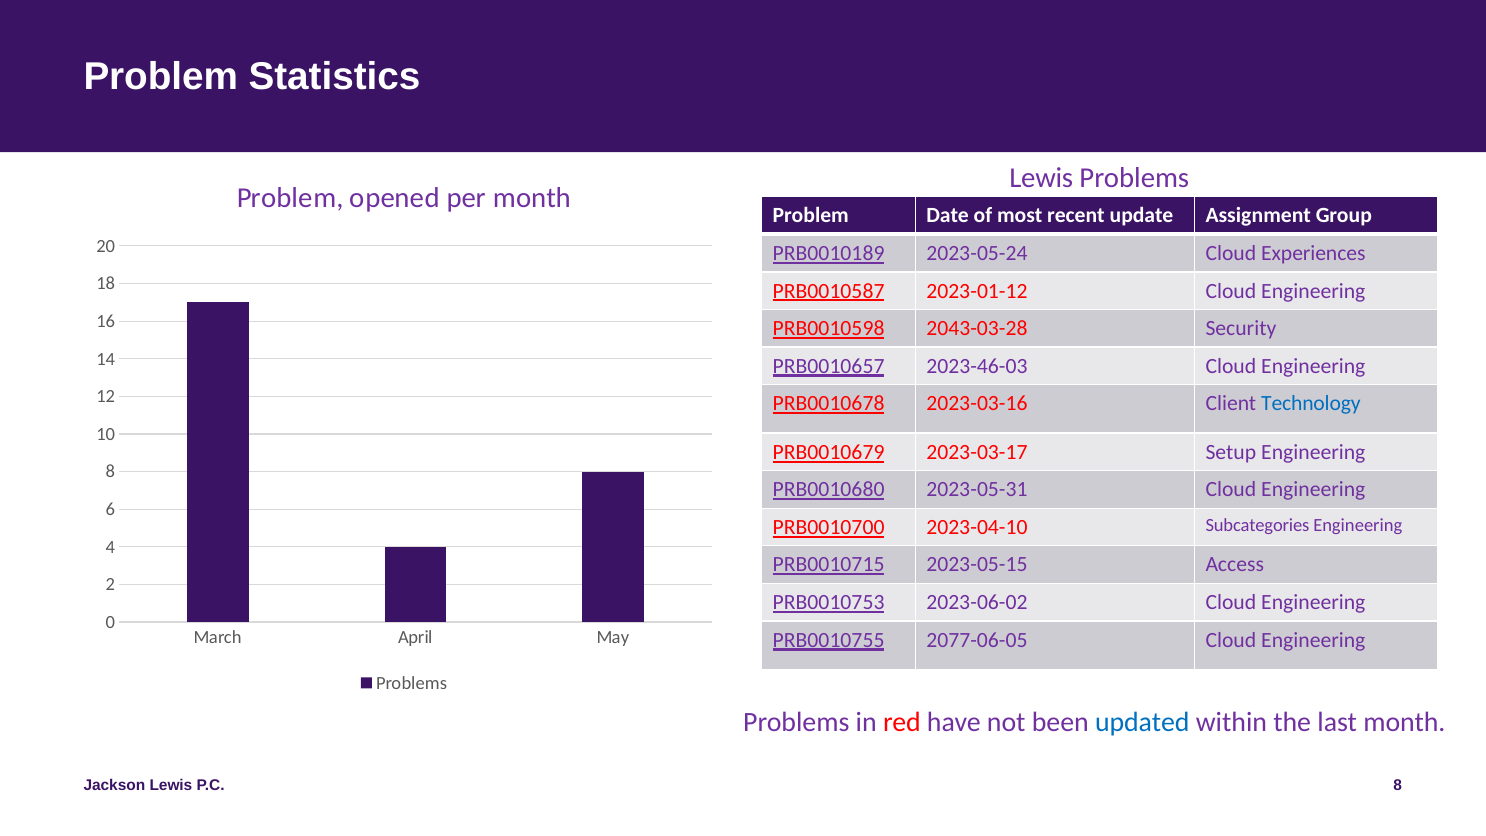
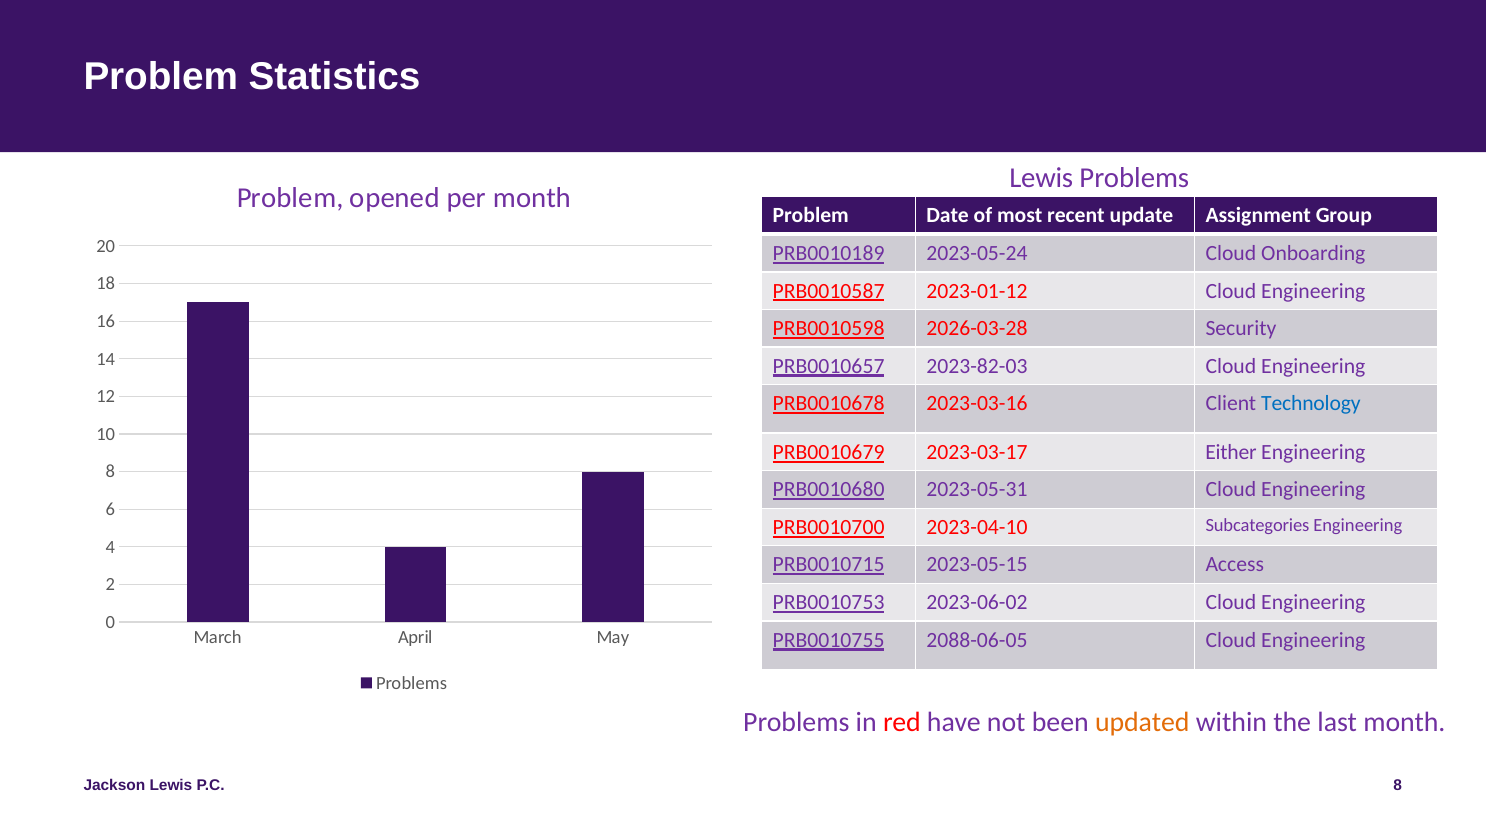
Experiences: Experiences -> Onboarding (1313, 253)
2043-03-28: 2043-03-28 -> 2026-03-28 (977, 328)
2023-46-03: 2023-46-03 -> 2023-82-03 (977, 366)
Setup: Setup -> Either (1231, 452)
2077-06-05: 2077-06-05 -> 2088-06-05 (977, 640)
updated colour: blue -> orange (1142, 722)
